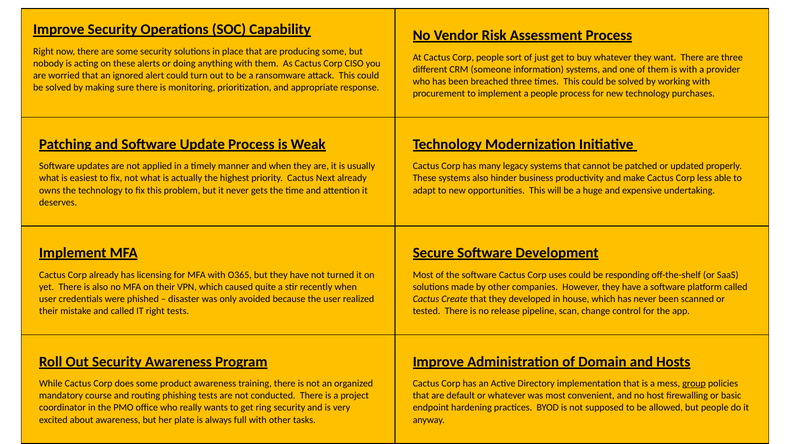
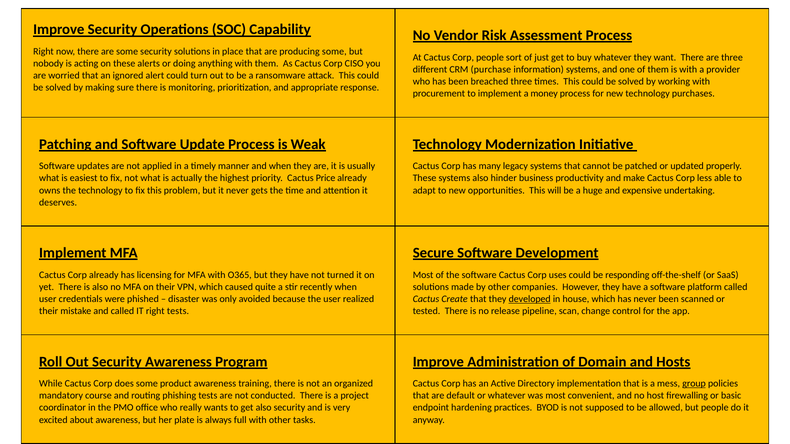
someone: someone -> purchase (491, 70)
a people: people -> money (544, 94)
Next: Next -> Price (326, 178)
developed underline: none -> present (530, 299)
get ring: ring -> also (264, 408)
